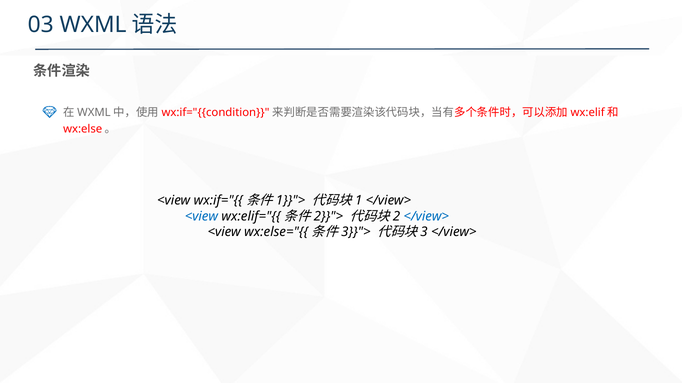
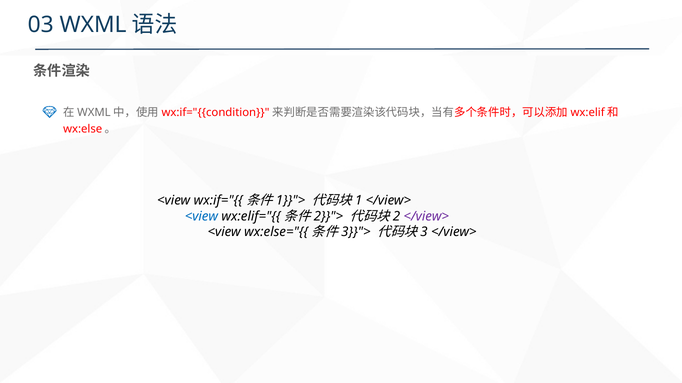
</view> colour: blue -> purple (426, 217)
